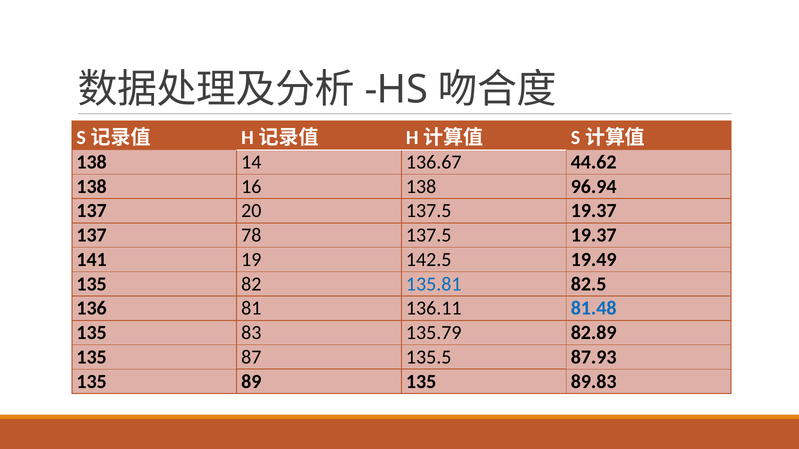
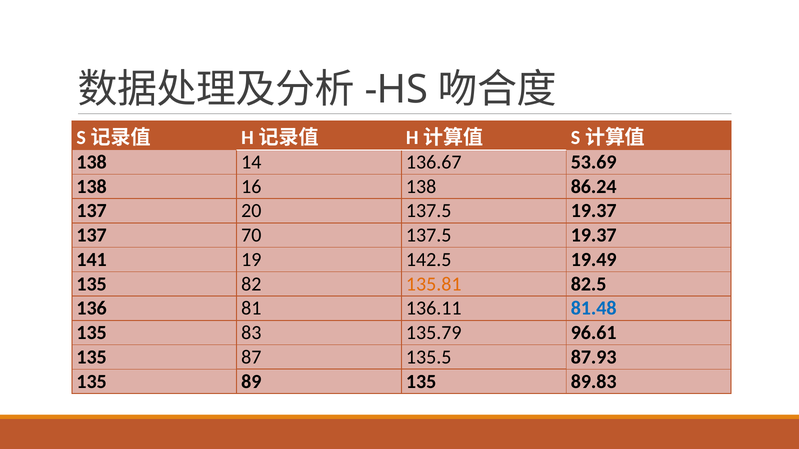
44.62: 44.62 -> 53.69 (594, 162)
96.94: 96.94 -> 86.24 (594, 187)
78: 78 -> 70 (251, 236)
135.81 colour: blue -> orange (434, 284)
82.89: 82.89 -> 96.61 (594, 333)
